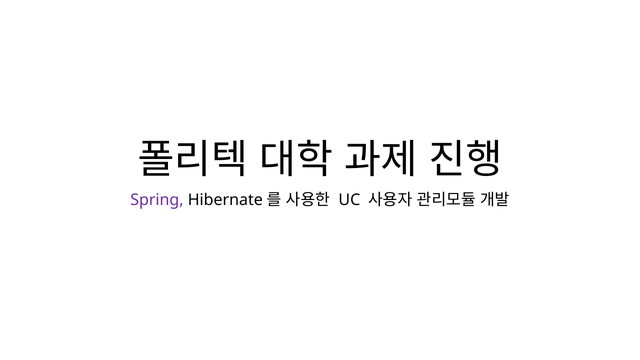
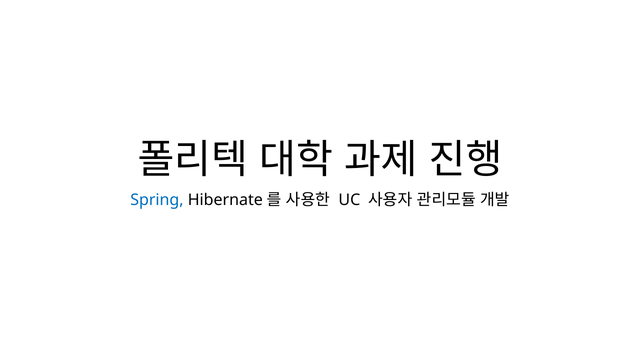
Spring colour: purple -> blue (157, 200)
